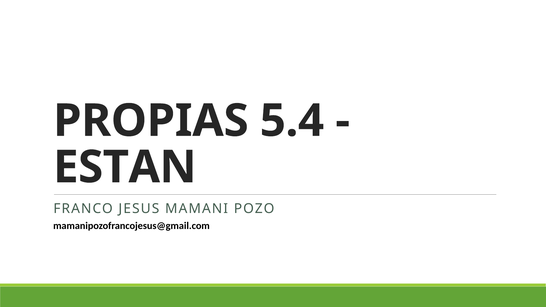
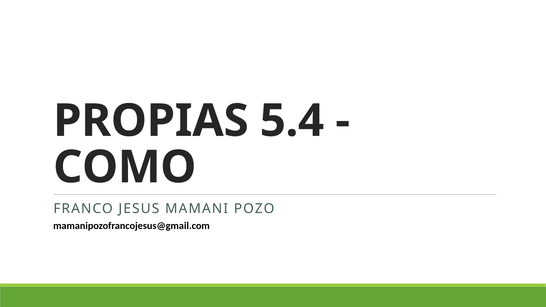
ESTAN: ESTAN -> COMO (125, 167)
